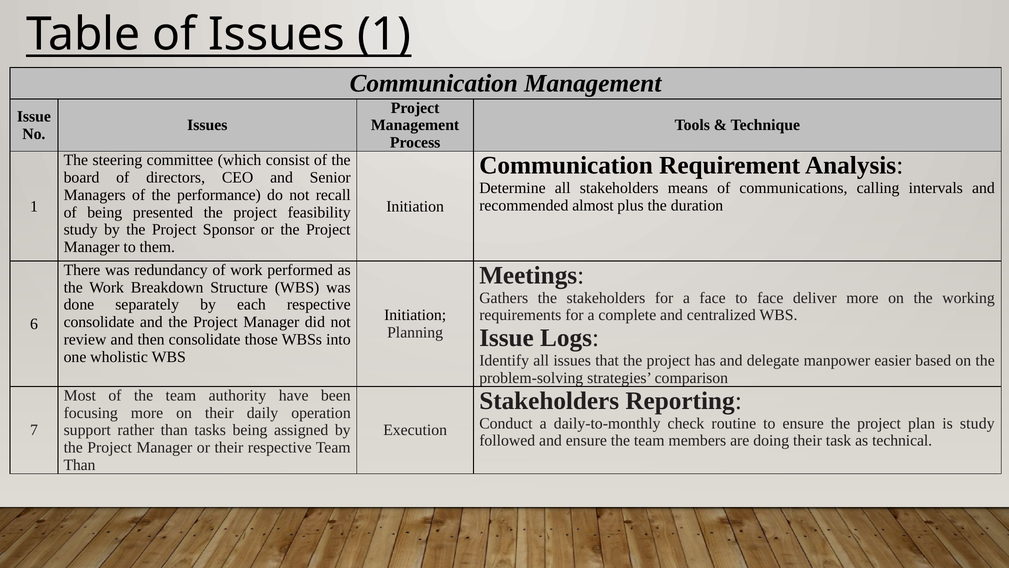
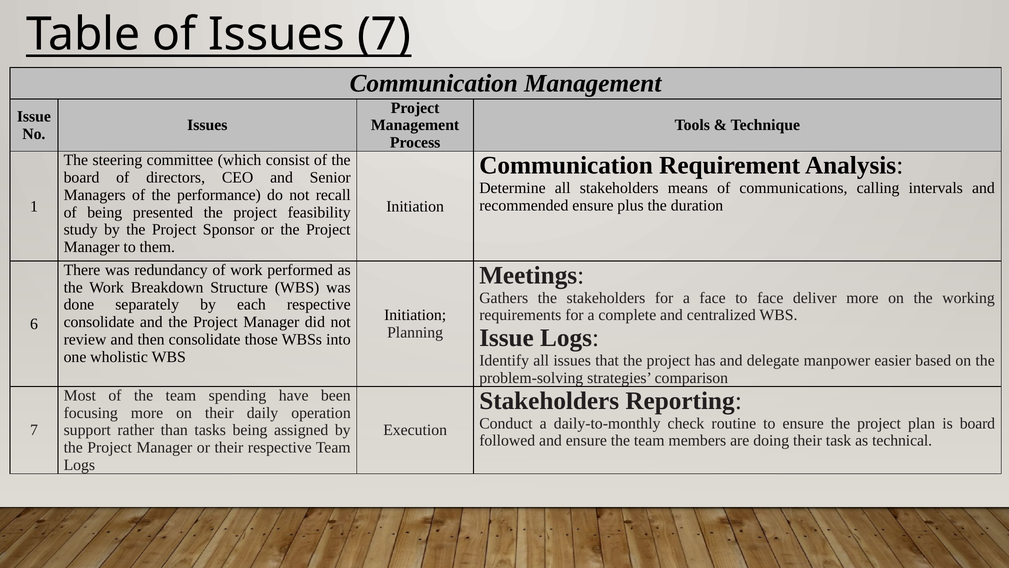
Issues 1: 1 -> 7 (384, 35)
recommended almost: almost -> ensure (593, 205)
authority: authority -> spending (237, 395)
is study: study -> board (977, 423)
Than: Than -> Logs (79, 465)
